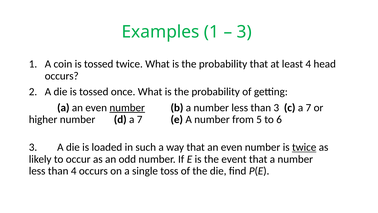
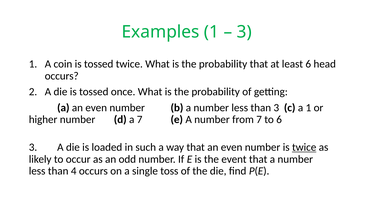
least 4: 4 -> 6 (308, 64)
number underline: present -> none (127, 107)
c a 7: 7 -> 1 (308, 107)
from 5: 5 -> 7 (259, 119)
